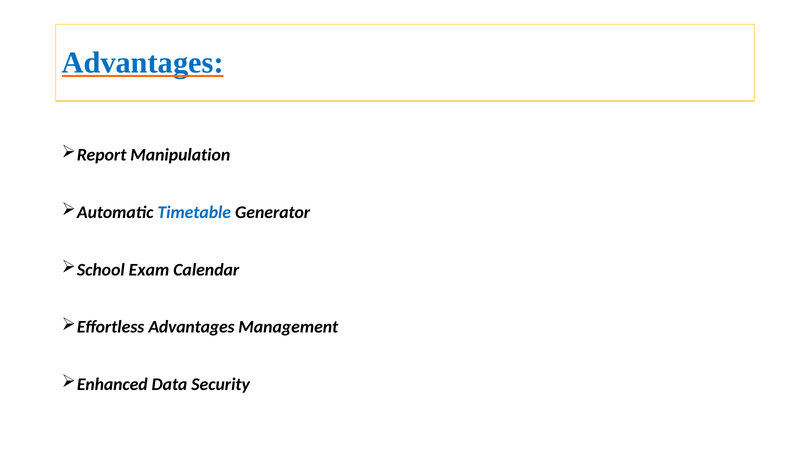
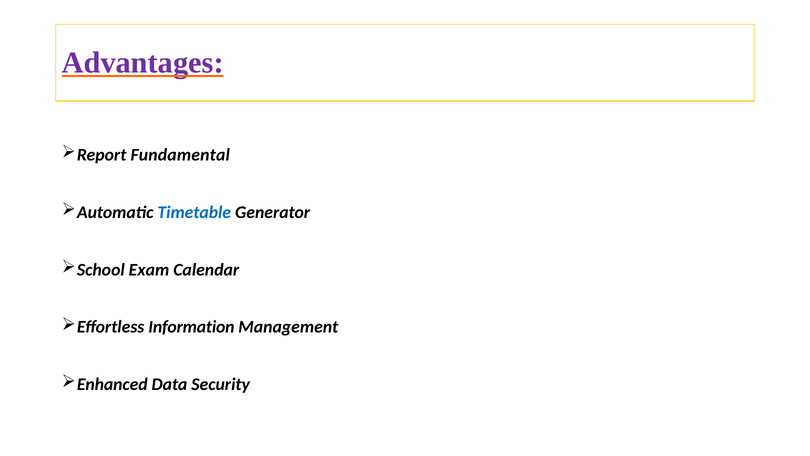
Advantages colour: blue -> purple (143, 62)
Manipulation: Manipulation -> Fundamental (180, 155)
Effortless Advantages: Advantages -> Information (191, 327)
